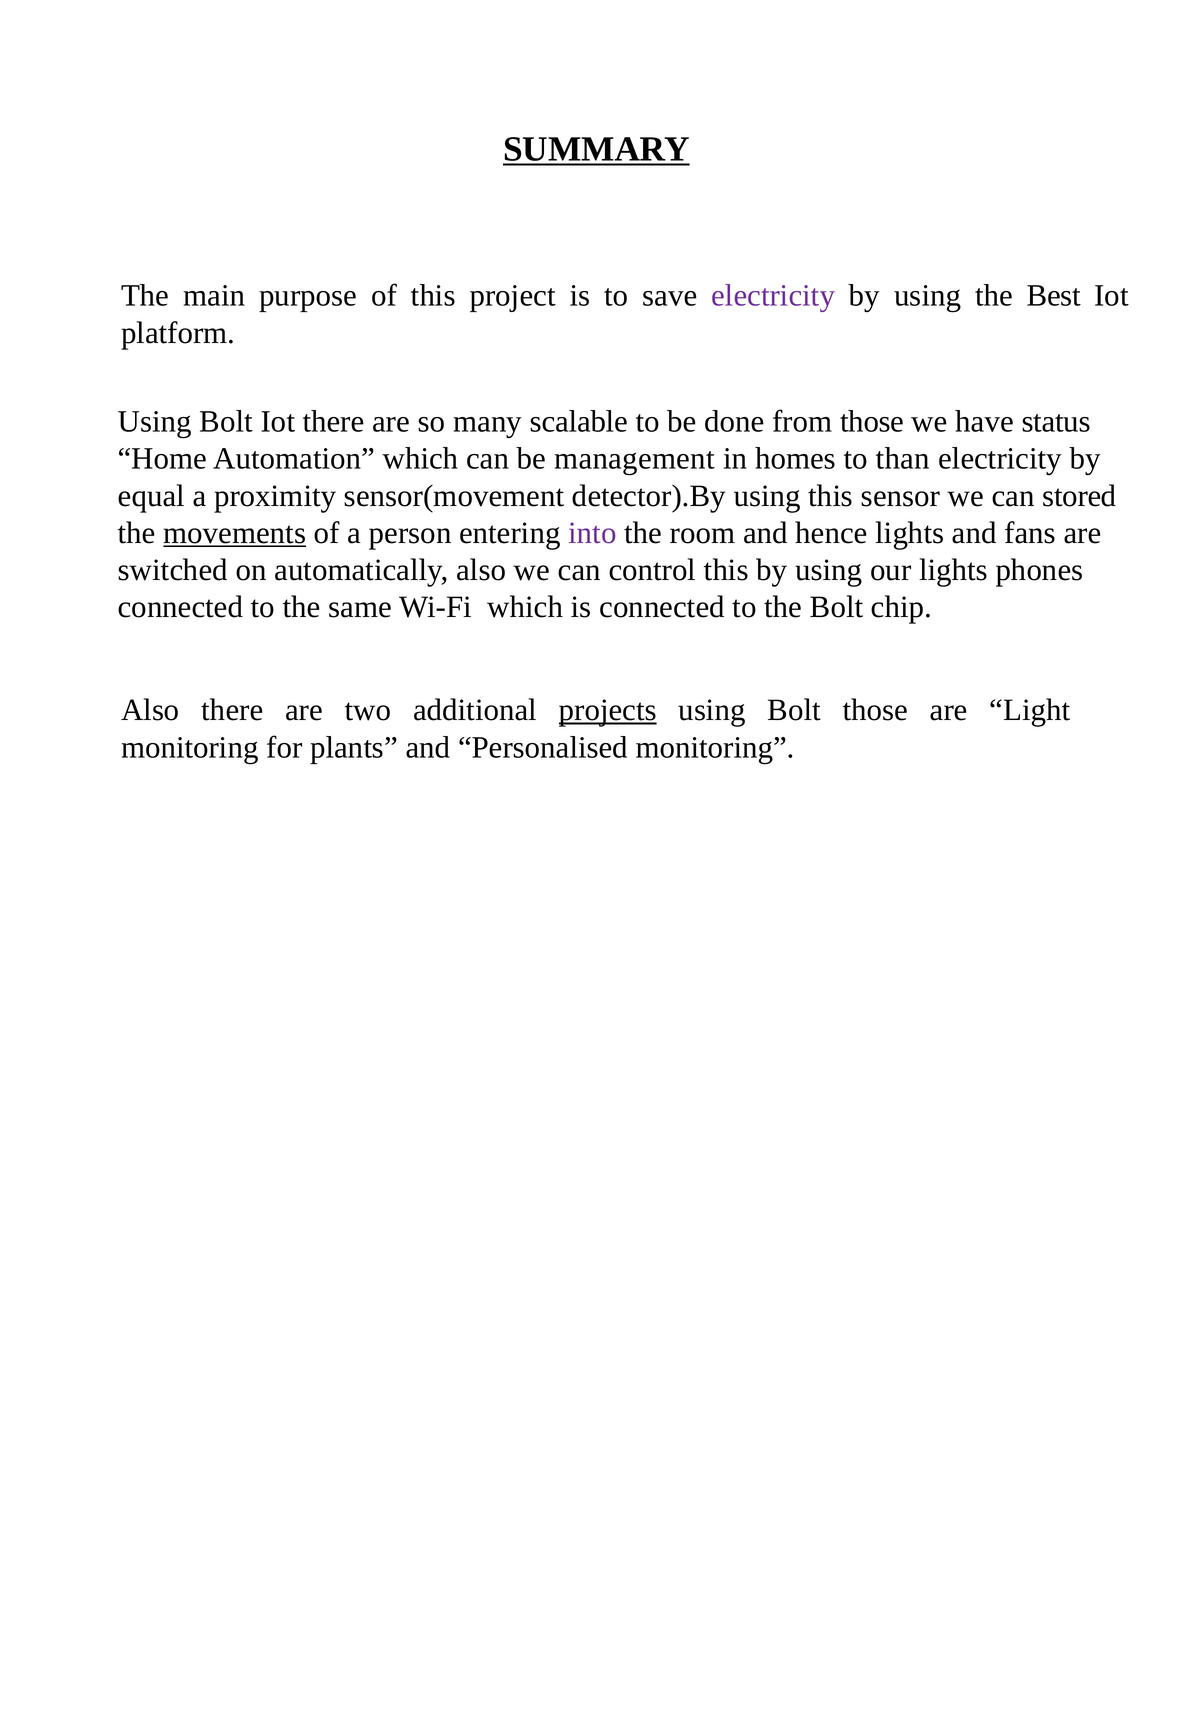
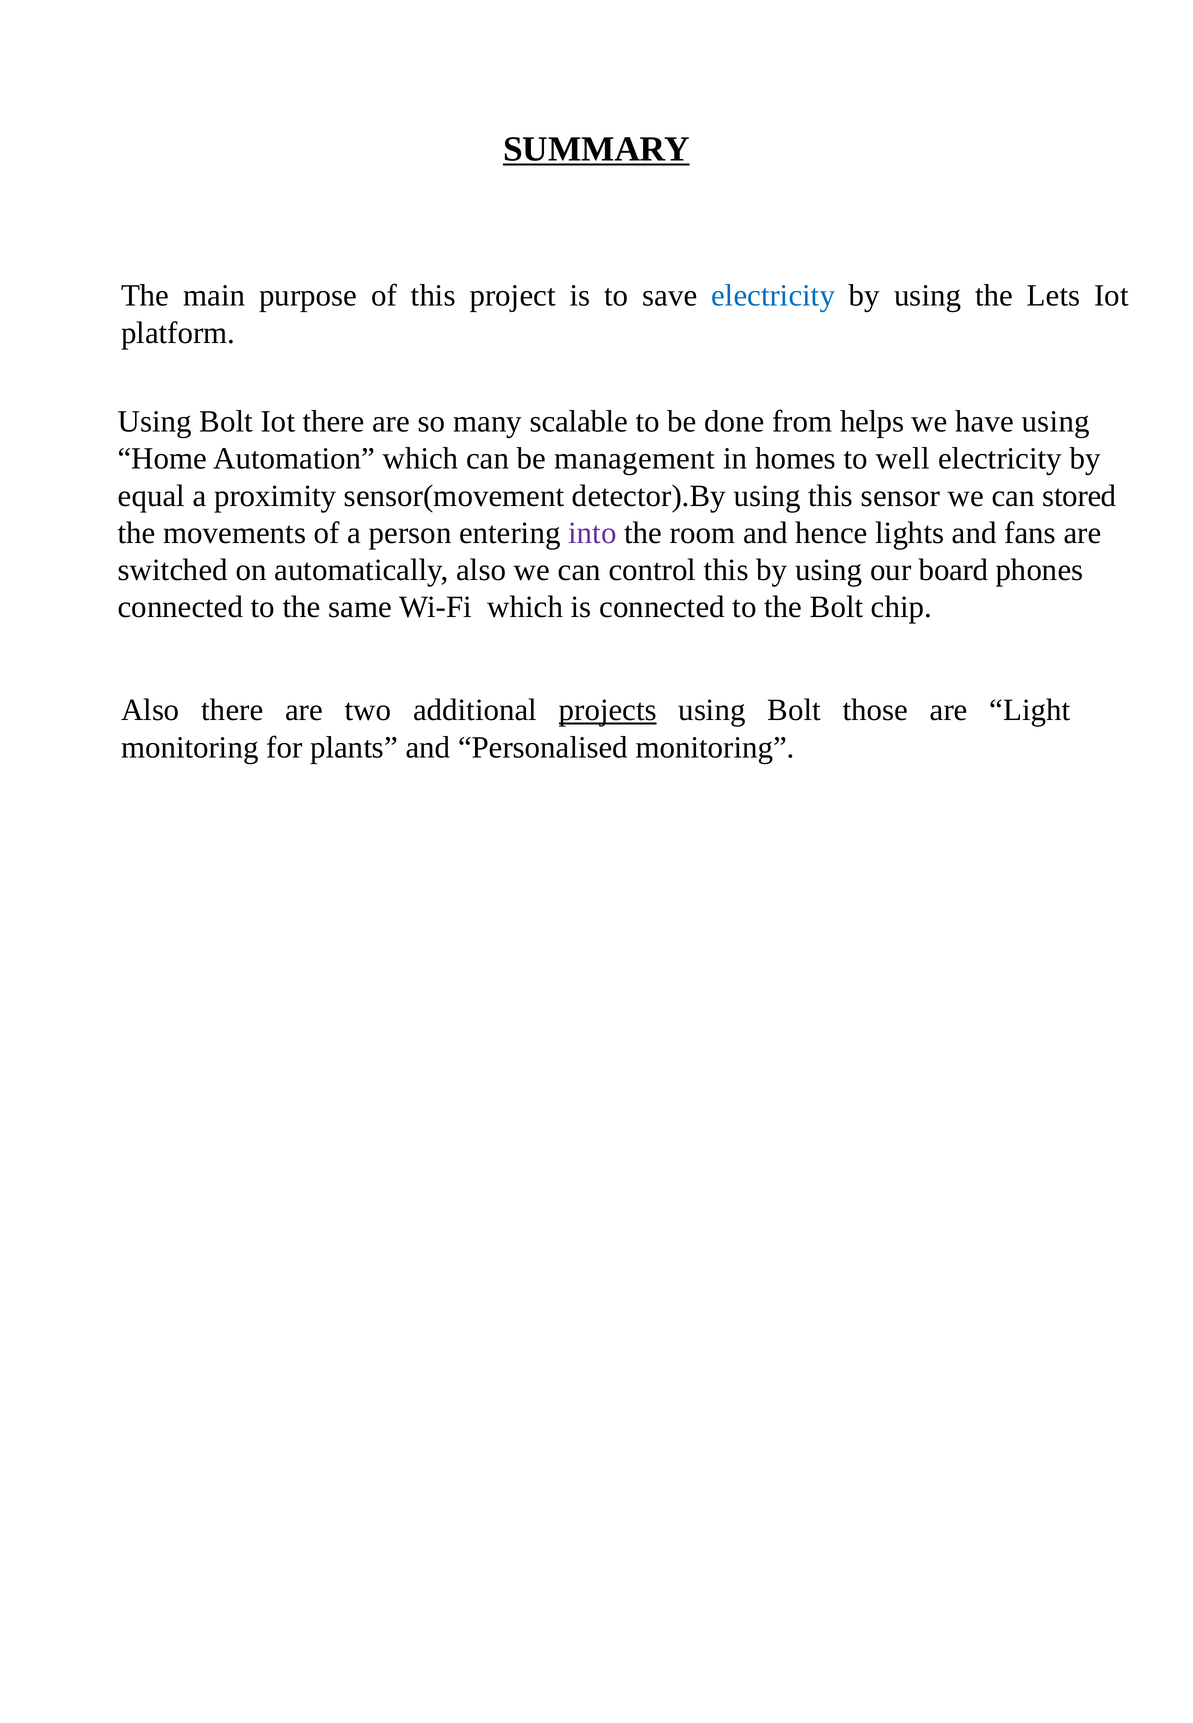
electricity colour: purple -> blue (773, 296)
Best: Best -> Lets (1054, 296)
from those: those -> helps (872, 422)
have status: status -> using (1056, 422)
than: than -> well (903, 459)
movements underline: present -> none (235, 533)
our lights: lights -> board (954, 570)
